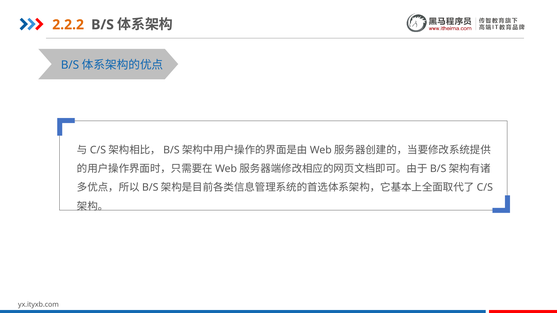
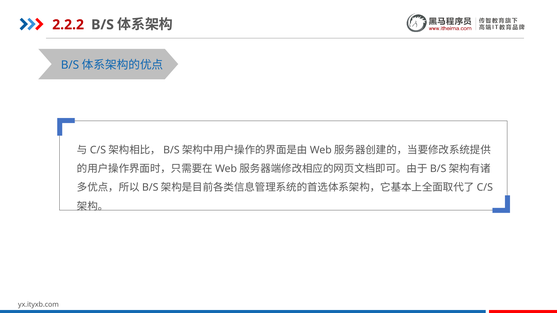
2.2.2 colour: orange -> red (68, 25)
